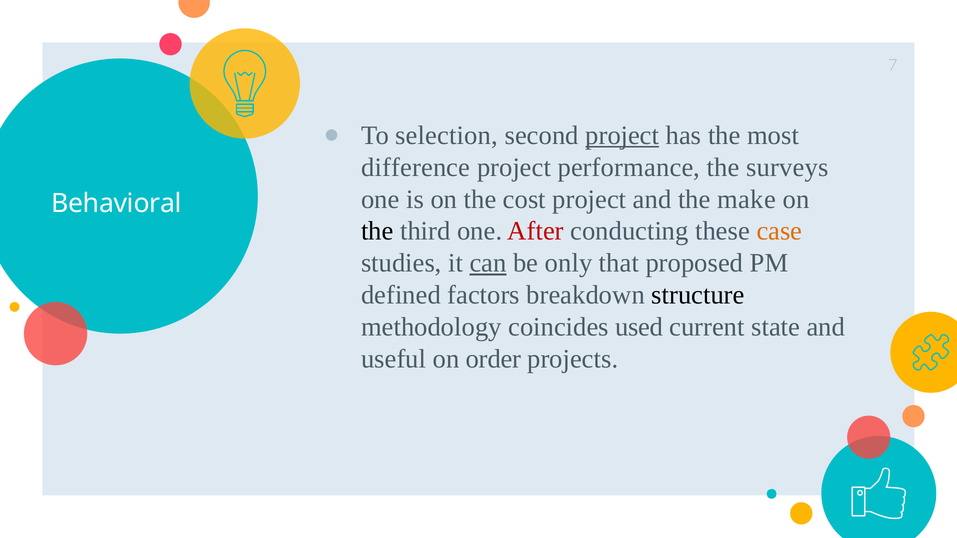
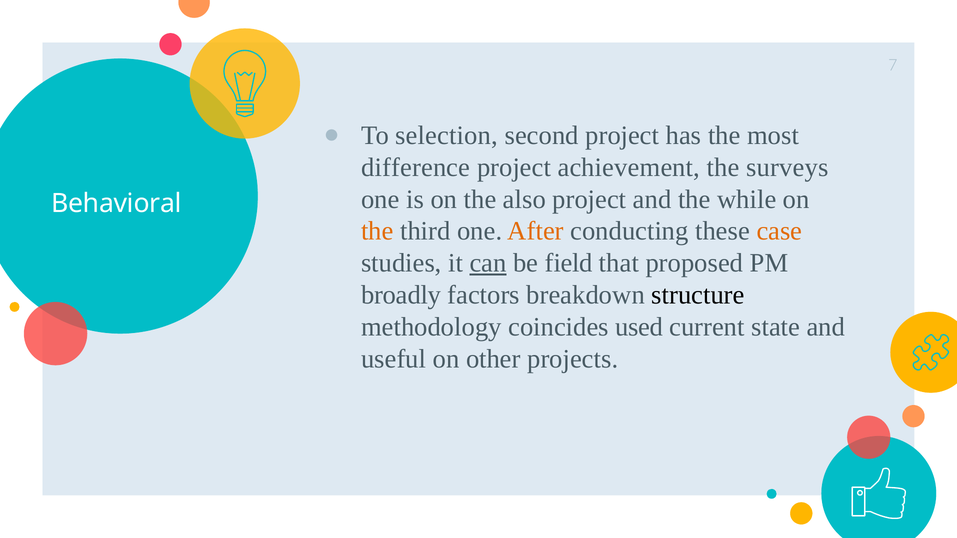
project underline: present -> none (622, 136)
performance: performance -> achievement (629, 167)
cost: cost -> also (524, 199)
make: make -> while (747, 199)
the colour: black -> orange (377, 231)
After colour: red -> orange (536, 231)
only: only -> field (569, 263)
defined: defined -> broadly (401, 295)
order: order -> other (493, 359)
